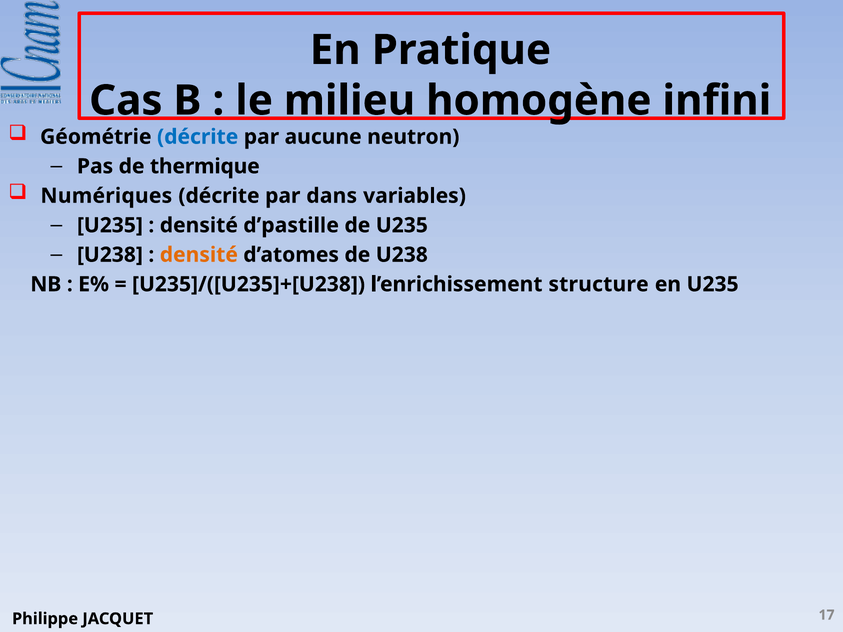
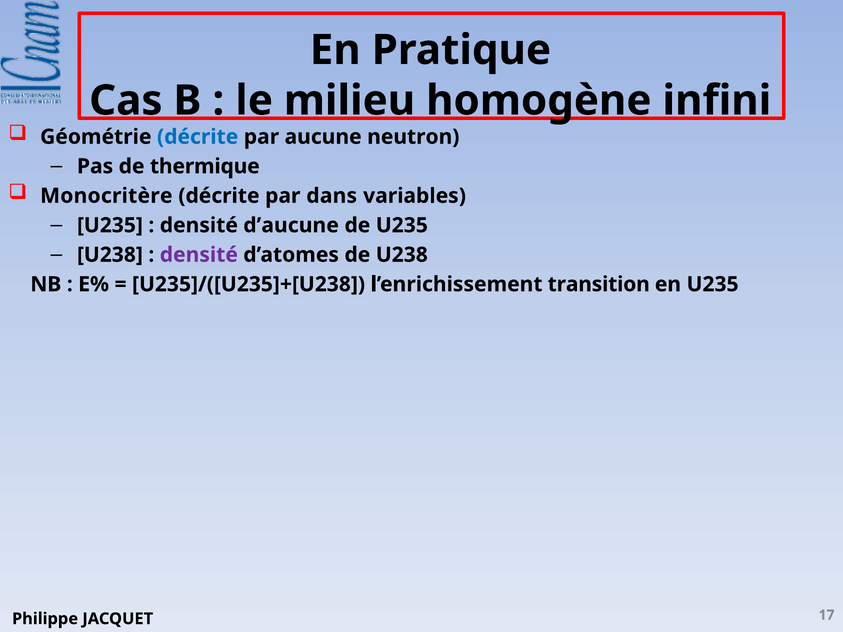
Numériques: Numériques -> Monocritère (106, 196)
d’pastille: d’pastille -> d’aucune (291, 225)
densité colour: orange -> purple (199, 255)
structure: structure -> transition (599, 284)
